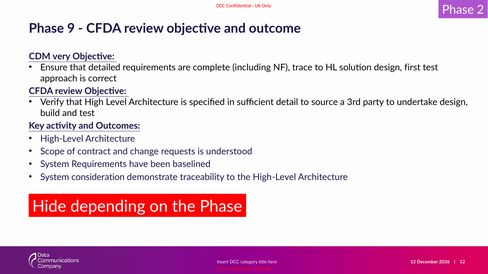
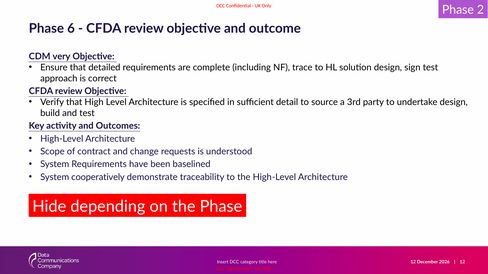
9: 9 -> 6 (71, 29)
first: first -> sign (412, 68)
consideration: consideration -> cooperatively (98, 177)
